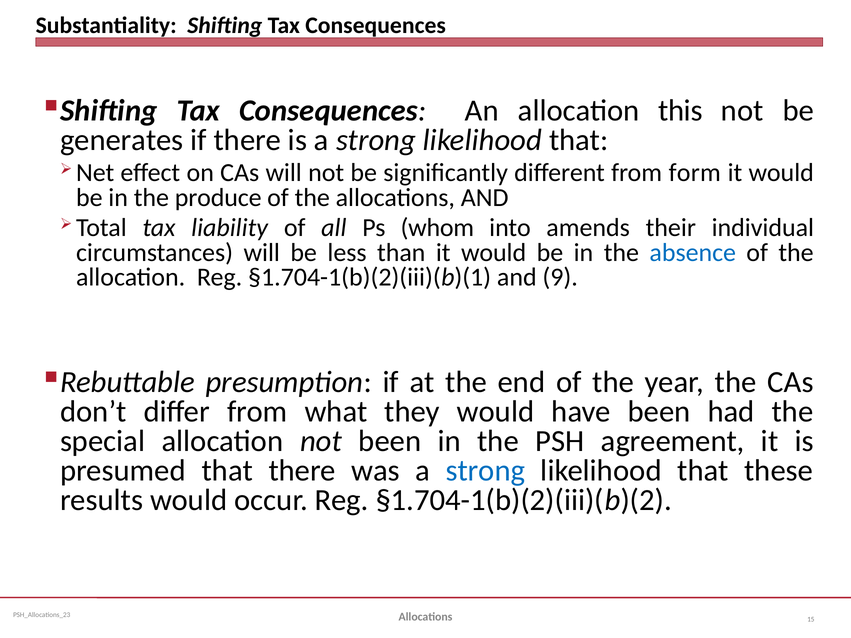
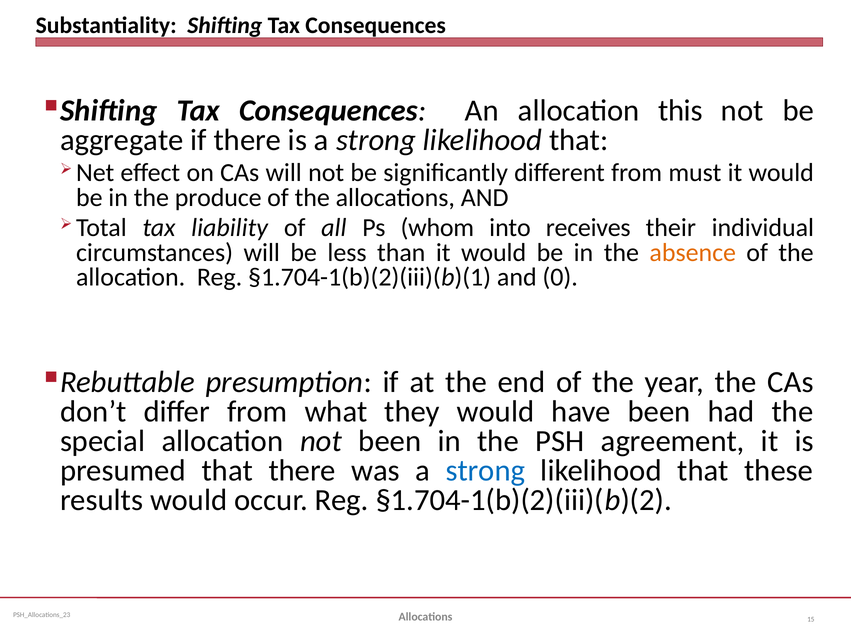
generates: generates -> aggregate (122, 140)
form: form -> must (695, 173)
amends: amends -> receives (588, 228)
absence colour: blue -> orange (693, 253)
9: 9 -> 0 (560, 277)
